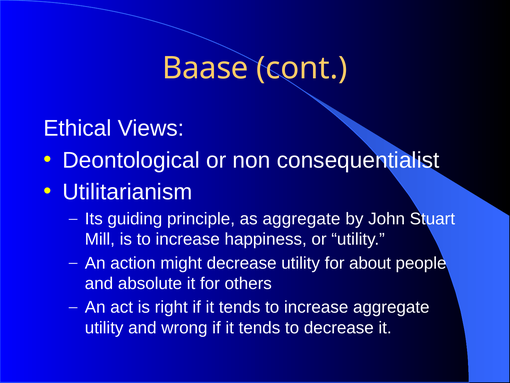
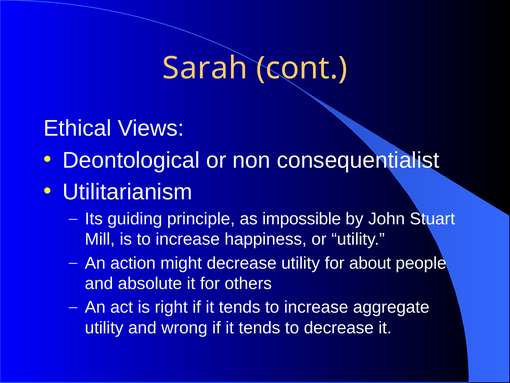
Baase: Baase -> Sarah (205, 68)
as aggregate: aggregate -> impossible (302, 219)
